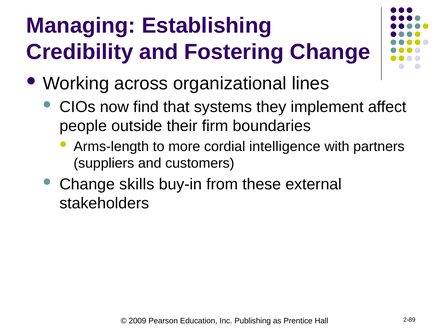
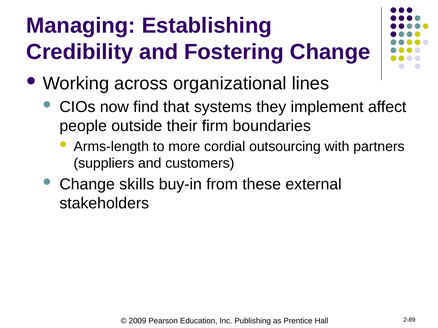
intelligence: intelligence -> outsourcing (285, 147)
